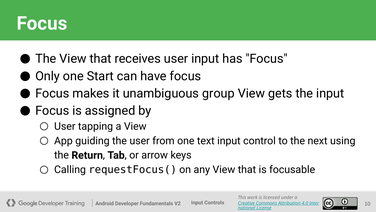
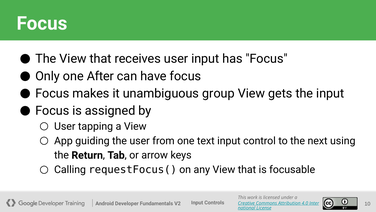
Start: Start -> After (100, 76)
